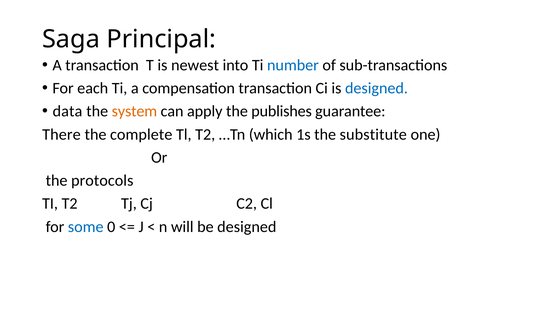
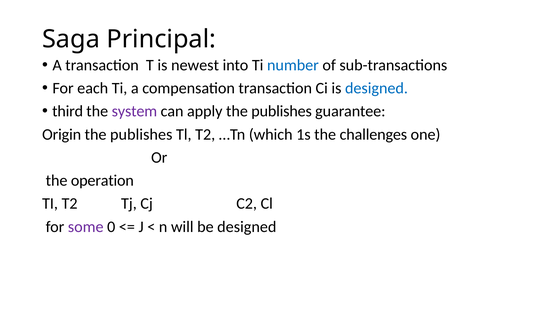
data: data -> third (68, 111)
system colour: orange -> purple (134, 111)
There: There -> Origin (62, 135)
complete: complete -> publishes (141, 135)
substitute: substitute -> challenges (373, 135)
protocols: protocols -> operation (102, 181)
some colour: blue -> purple (86, 227)
